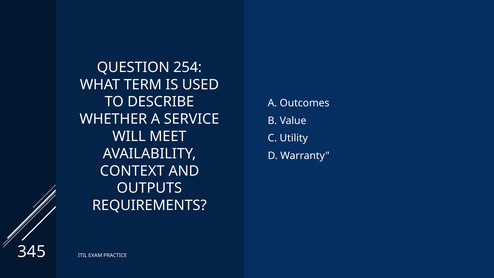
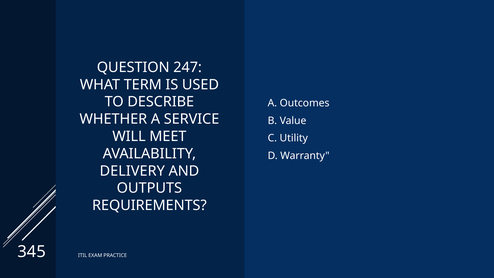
254: 254 -> 247 (188, 67)
CONTEXT: CONTEXT -> DELIVERY (132, 171)
